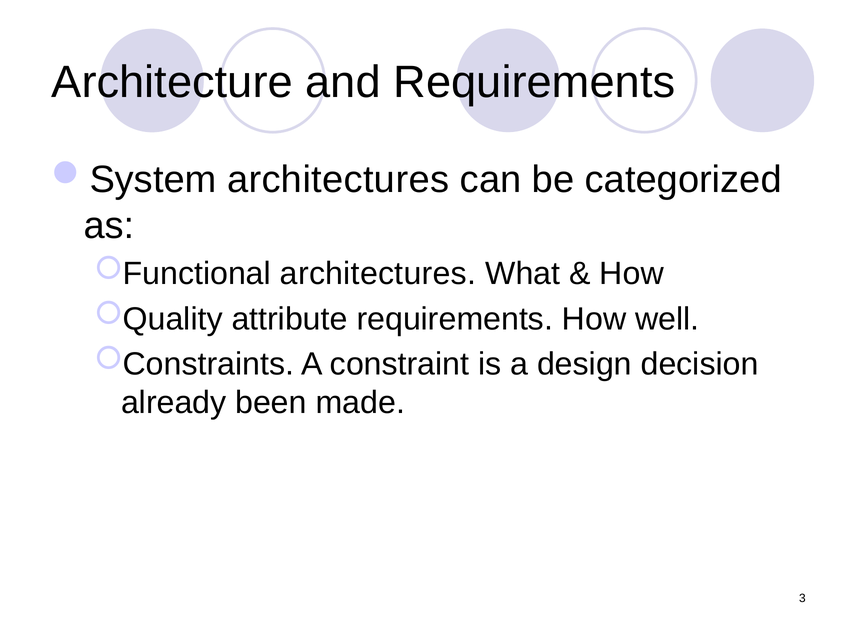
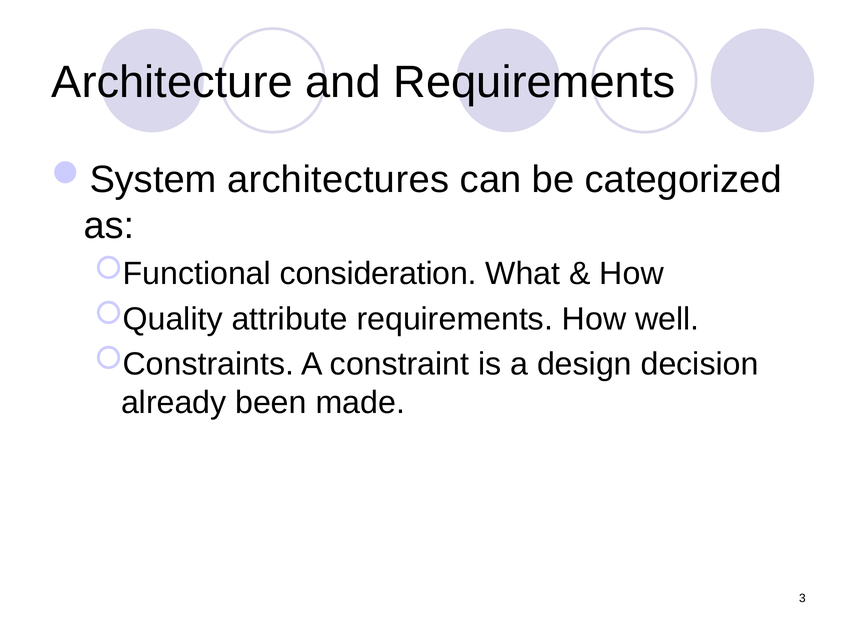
architectures: architectures -> consideration (378, 274)
